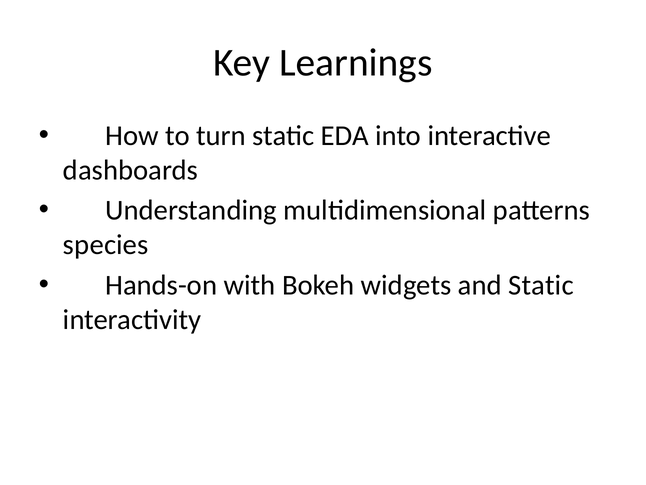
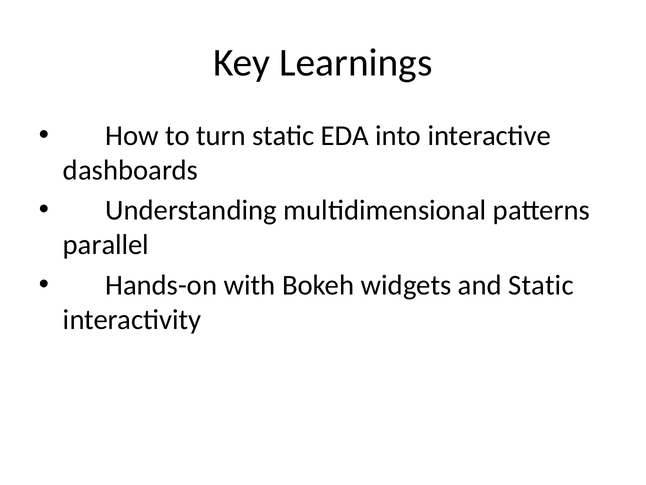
species: species -> parallel (106, 245)
